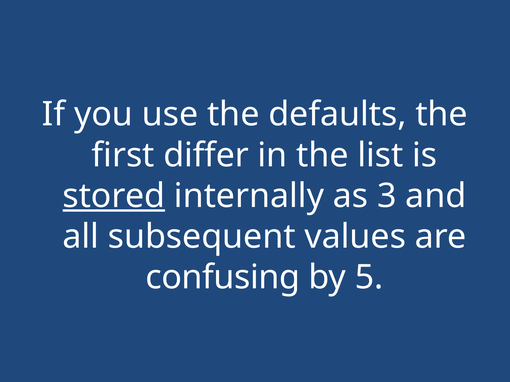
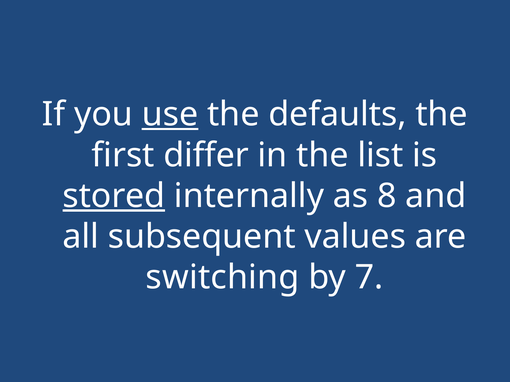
use underline: none -> present (170, 115)
3: 3 -> 8 (387, 196)
confusing: confusing -> switching (223, 278)
5: 5 -> 7 (369, 278)
